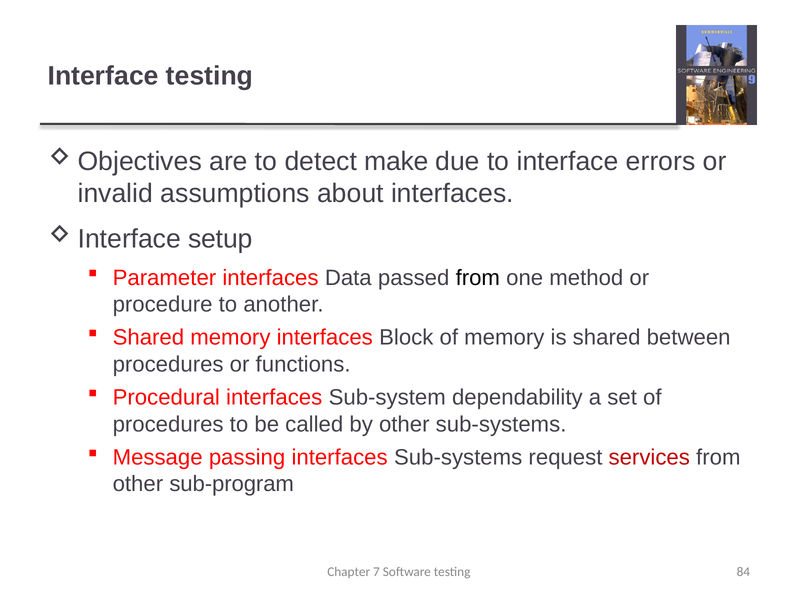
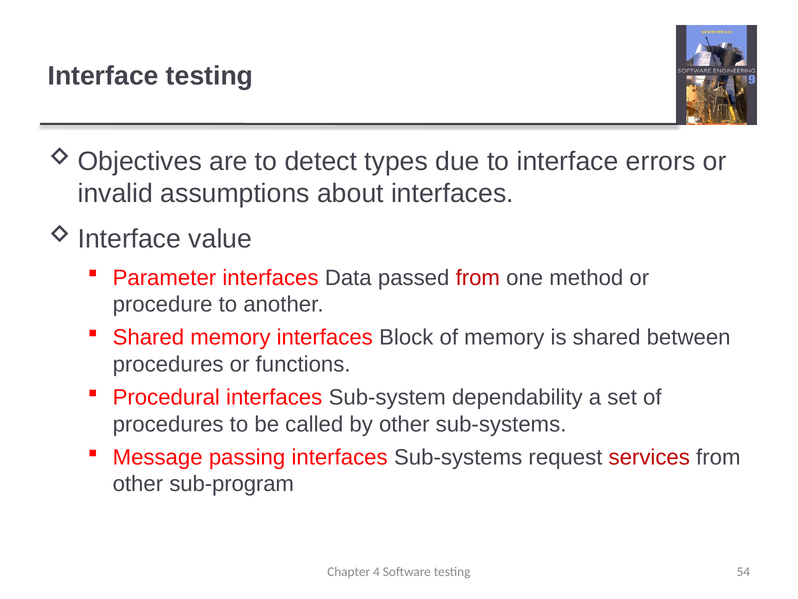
make: make -> types (396, 161)
setup: setup -> value (220, 239)
from colour: black -> red (478, 277)
7: 7 -> 4 (376, 571)
84: 84 -> 54 (743, 571)
